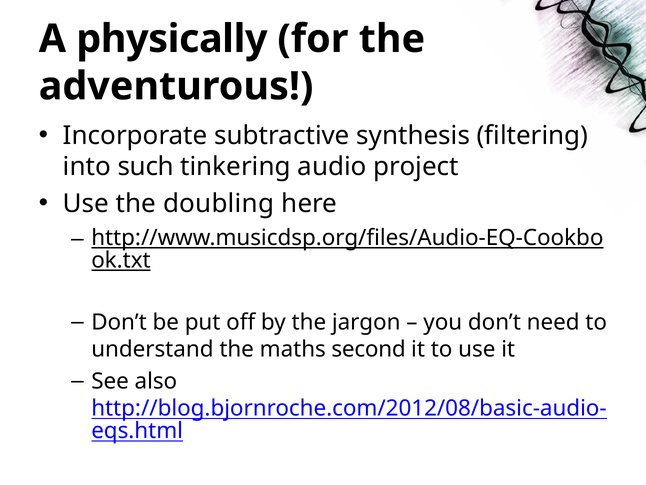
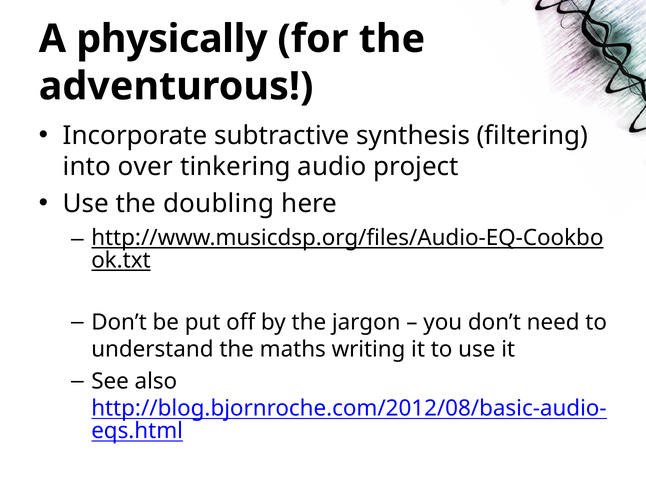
such: such -> over (145, 167)
second: second -> writing (369, 349)
